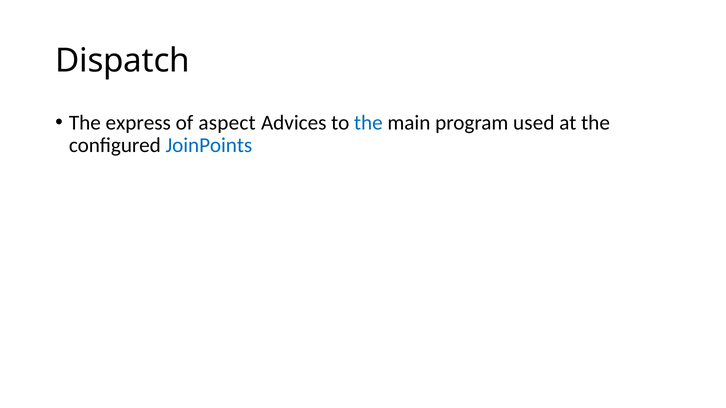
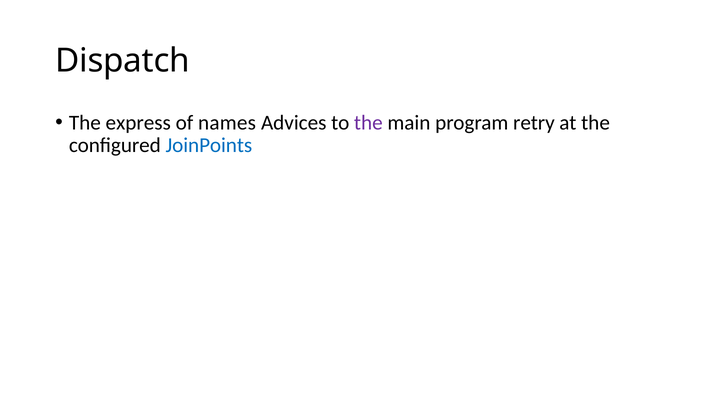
aspect: aspect -> names (227, 123)
the colour: blue -> purple (368, 123)
used: used -> retry (534, 123)
